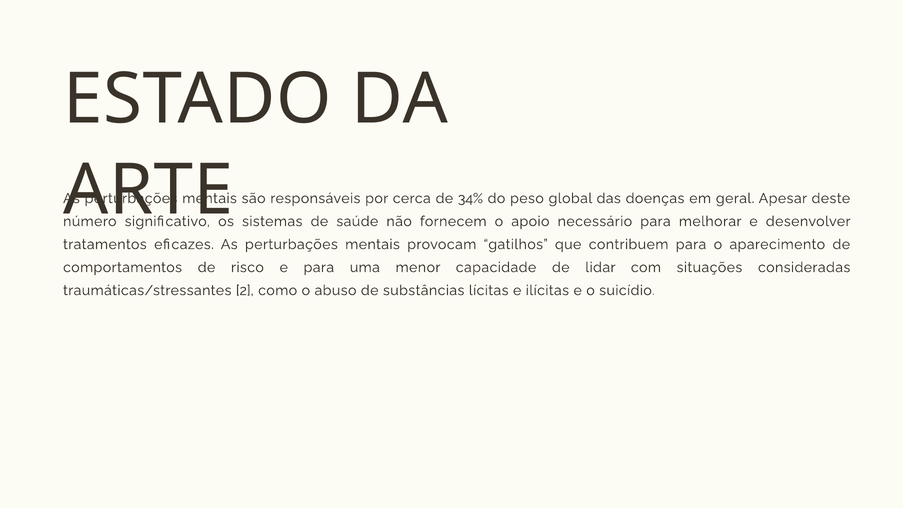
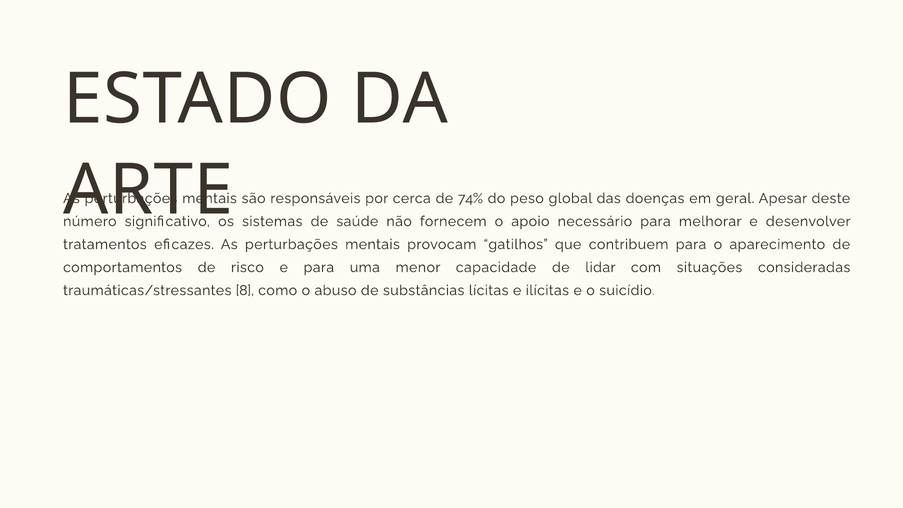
34%: 34% -> 74% (470, 198)
2: 2 -> 8 (245, 290)
